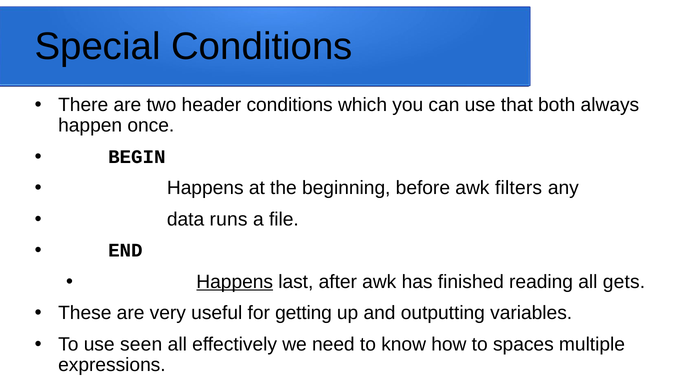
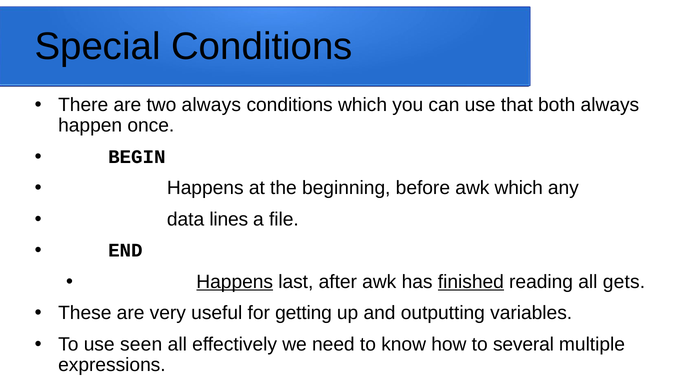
two header: header -> always (211, 105)
awk filters: filters -> which (519, 188)
runs: runs -> lines (229, 219)
finished underline: none -> present (471, 282)
spaces: spaces -> several (523, 344)
